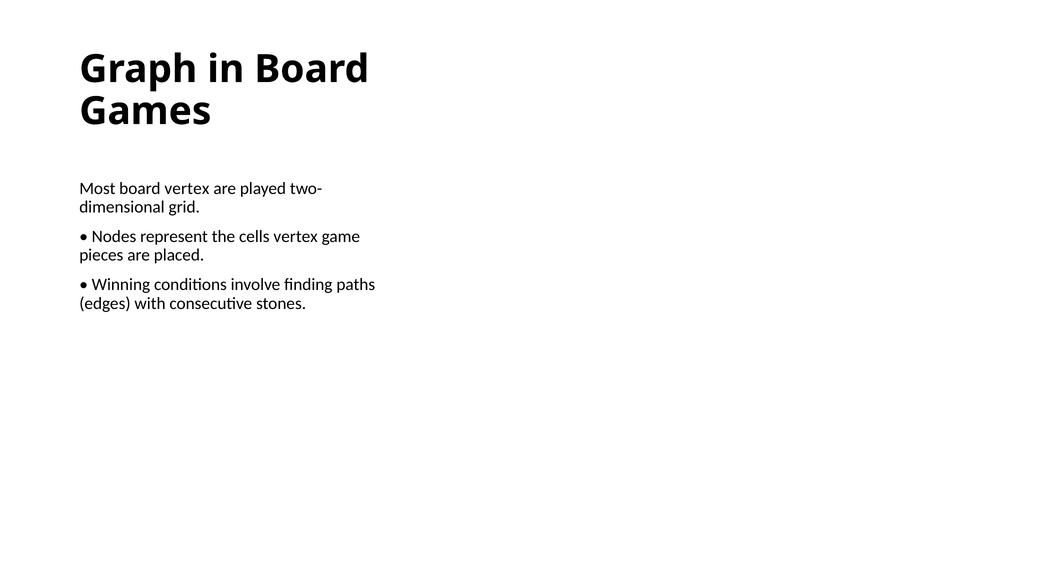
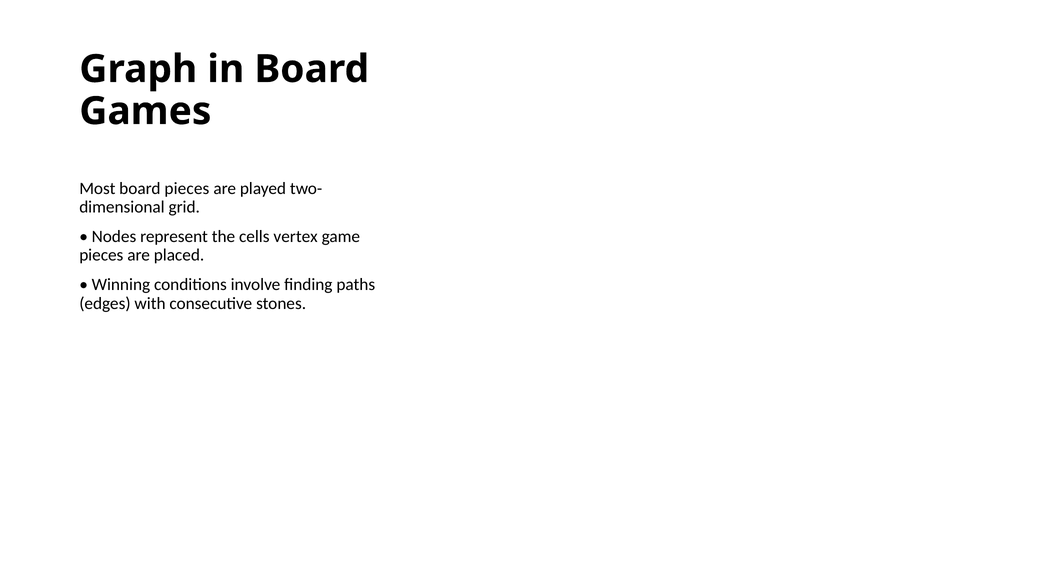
board vertex: vertex -> pieces (187, 188)
